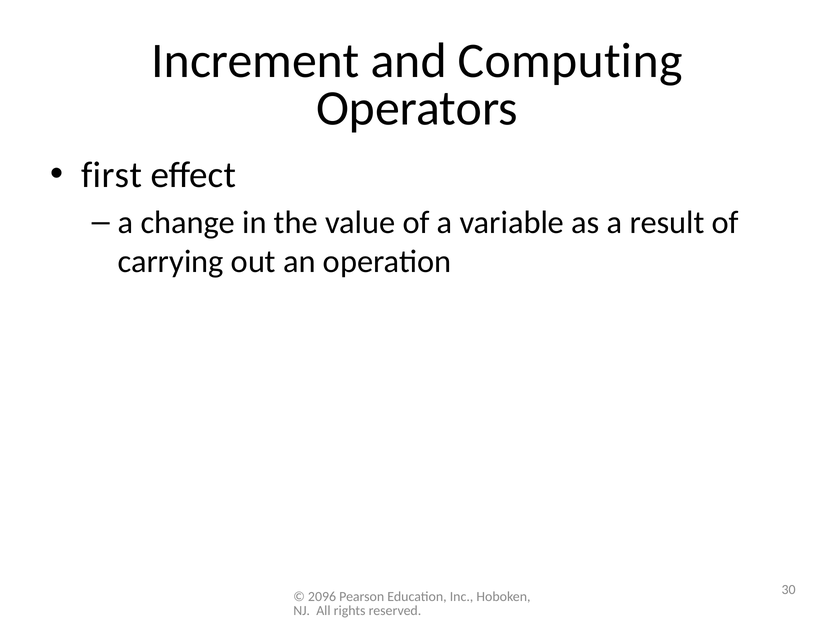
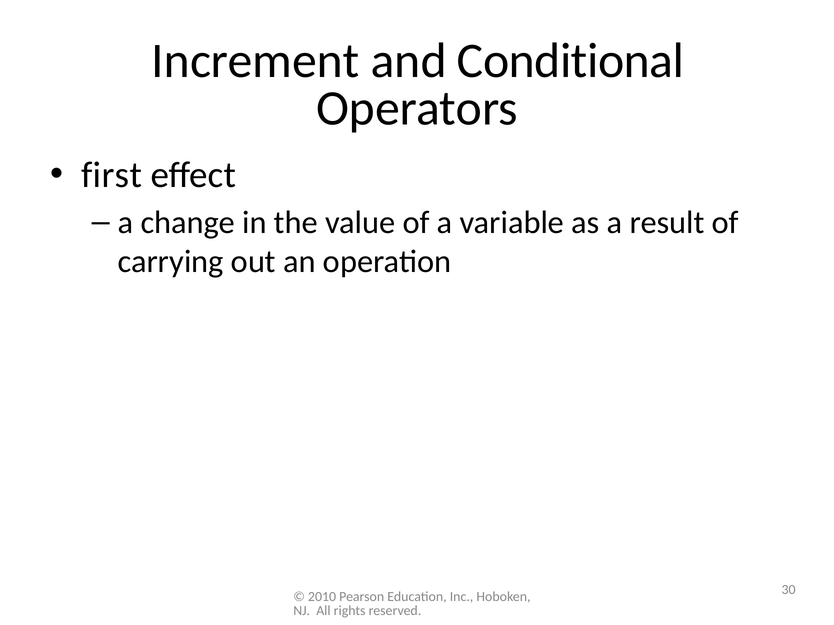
Computing: Computing -> Conditional (571, 61)
2096: 2096 -> 2010 (322, 597)
